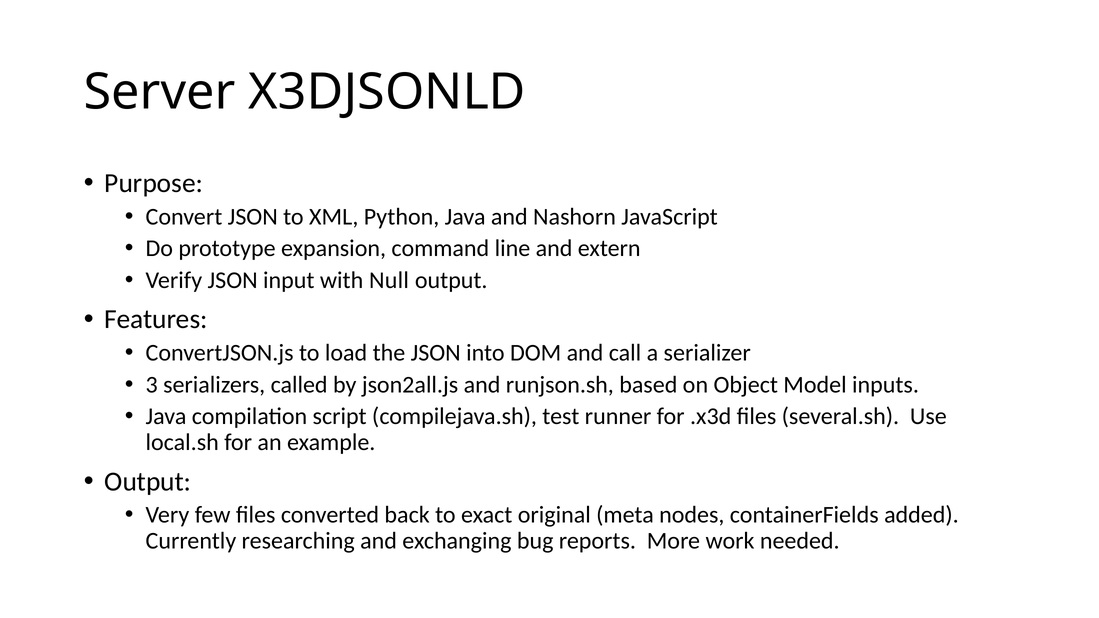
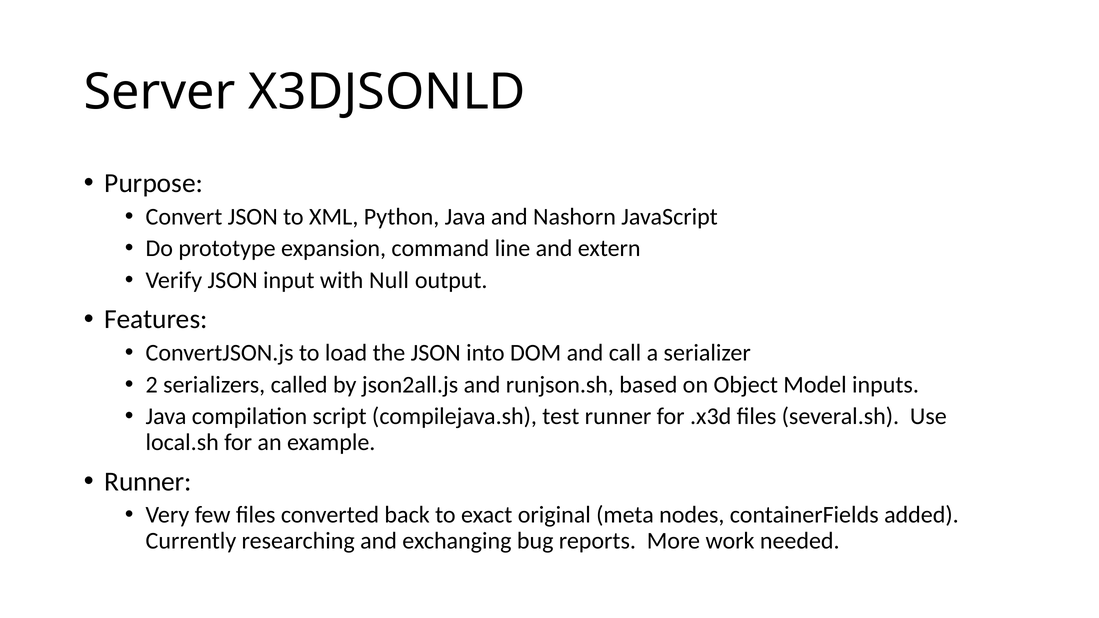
3: 3 -> 2 (152, 385)
Output: Output -> Runner (148, 482)
